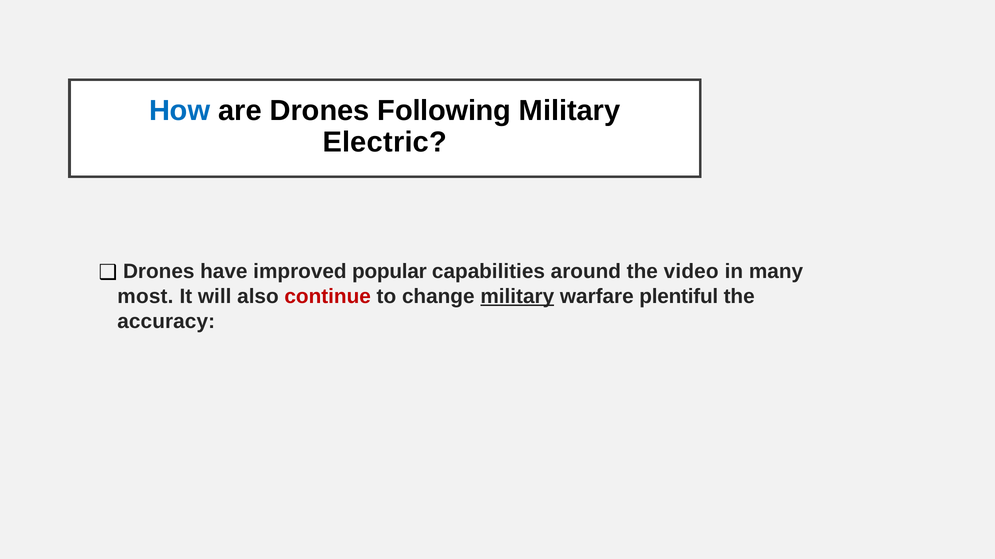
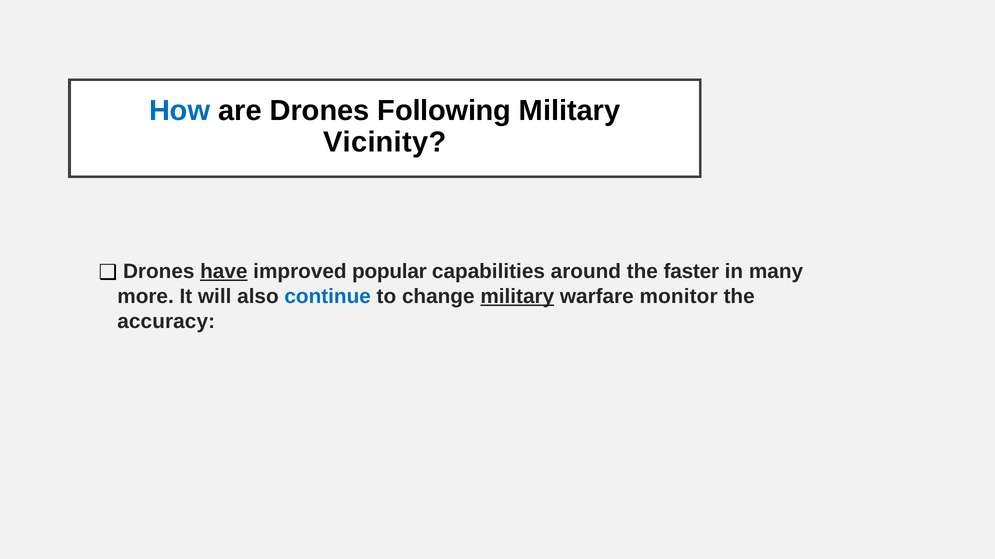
Electric: Electric -> Vicinity (385, 142)
have underline: none -> present (224, 272)
video: video -> faster (691, 272)
most: most -> more (146, 297)
continue colour: red -> blue (328, 297)
plentiful: plentiful -> monitor (679, 297)
